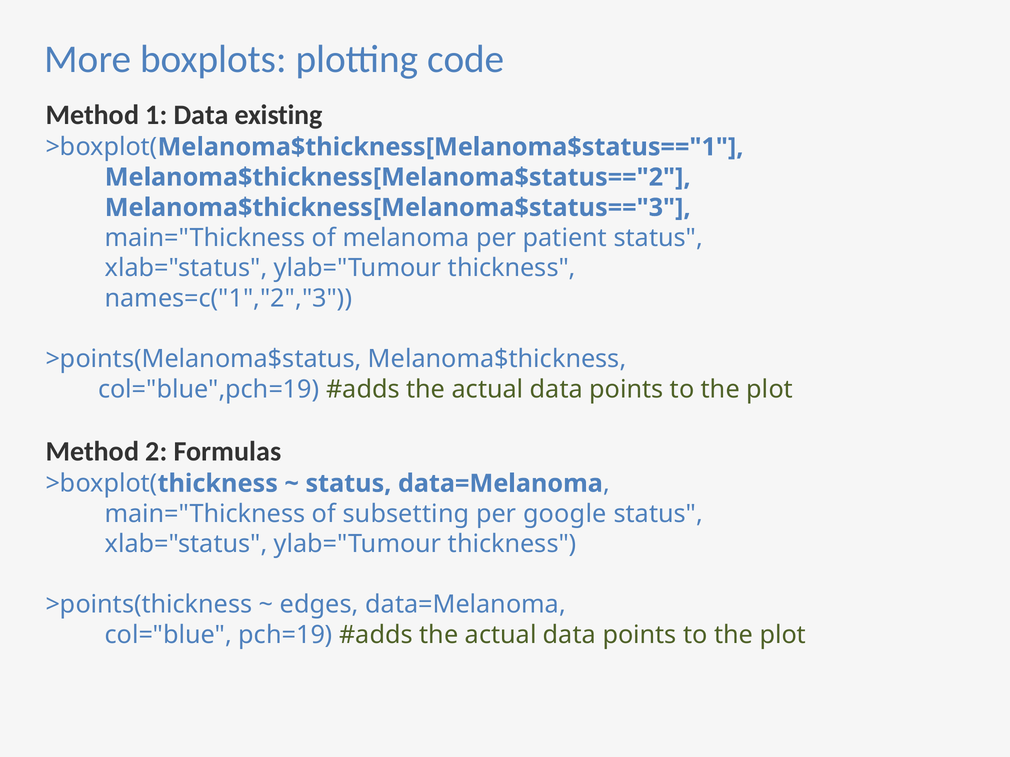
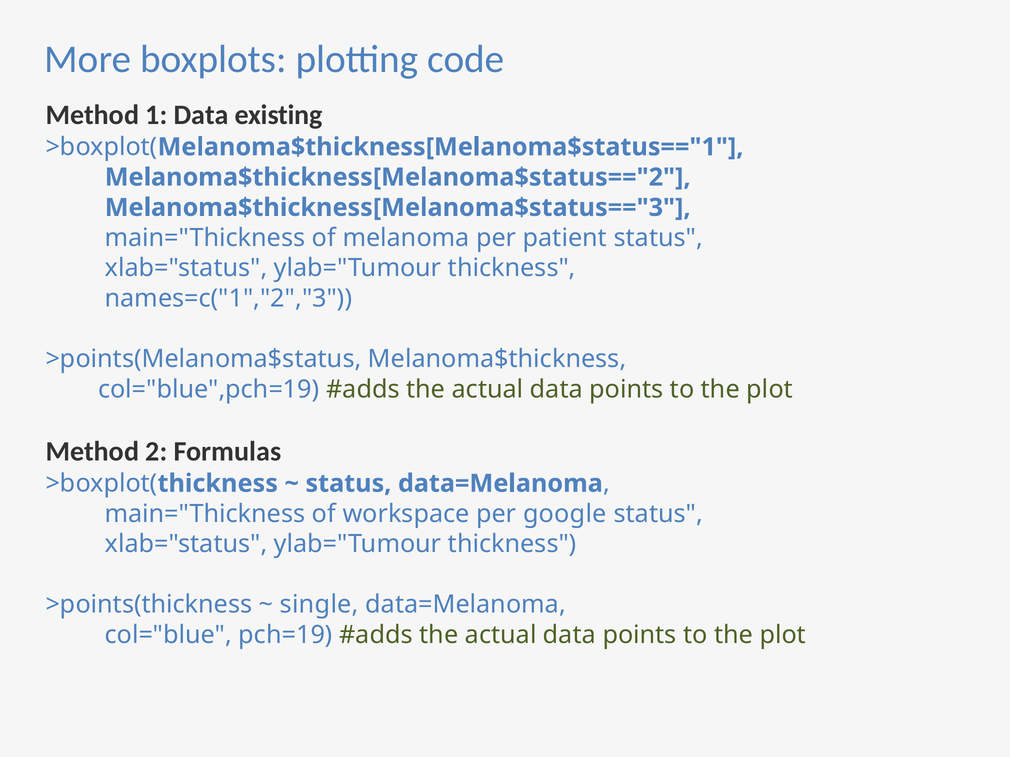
subsetting: subsetting -> workspace (406, 514)
edges: edges -> single (319, 605)
